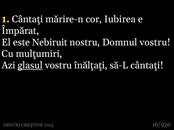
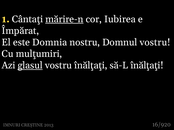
mărire-n underline: none -> present (64, 19)
Nebiruit: Nebiruit -> Domnia (50, 42)
să-L cântaţi: cântaţi -> înălţaţi (147, 66)
